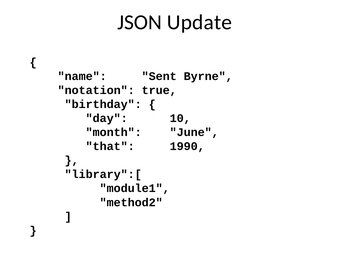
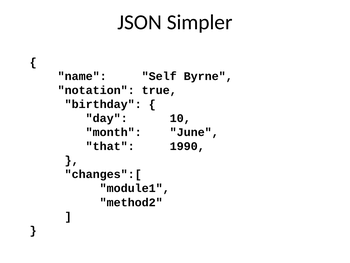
Update: Update -> Simpler (200, 22)
Sent: Sent -> Self (159, 76)
library":[: library":[ -> changes":[ (103, 174)
